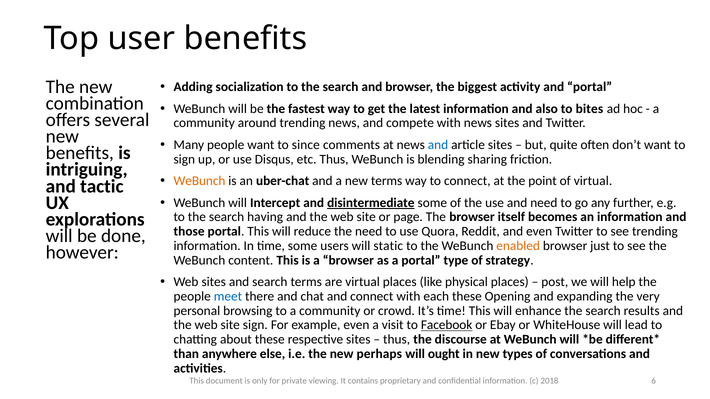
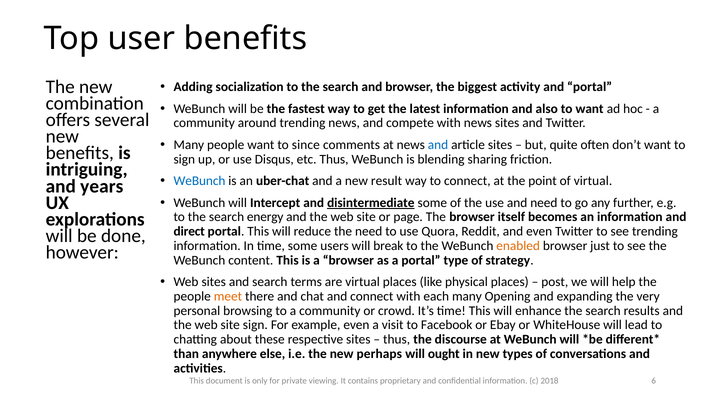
to bites: bites -> want (590, 109)
WeBunch colour: orange -> blue (200, 181)
new terms: terms -> result (387, 181)
tactic: tactic -> years (102, 186)
having: having -> energy (265, 217)
those: those -> direct (189, 232)
static: static -> break (388, 246)
meet colour: blue -> orange (228, 297)
each these: these -> many (467, 297)
Facebook underline: present -> none (447, 325)
